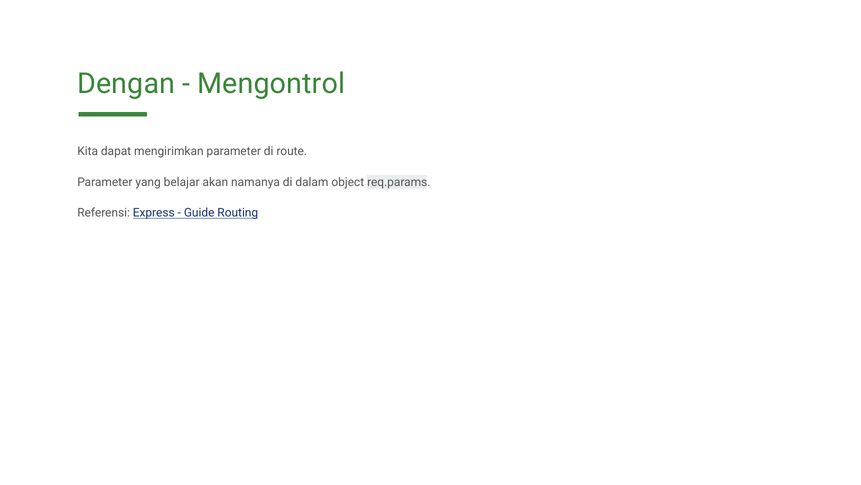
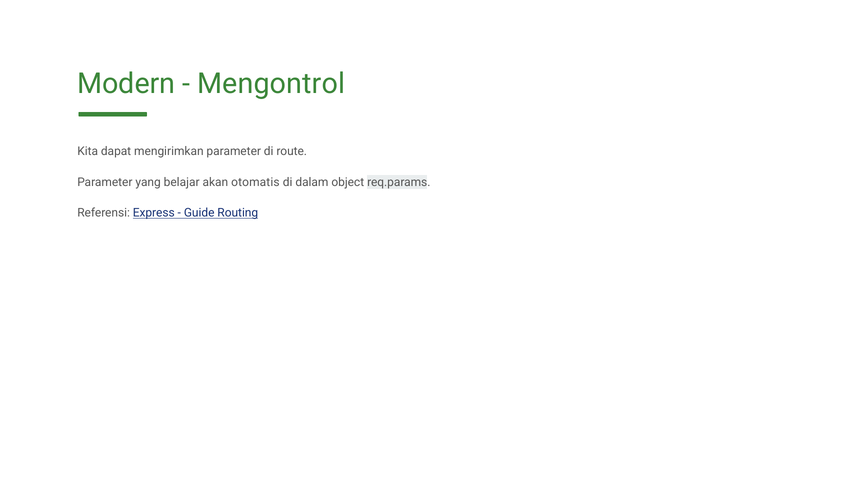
Dengan: Dengan -> Modern (126, 84)
namanya: namanya -> otomatis (255, 182)
